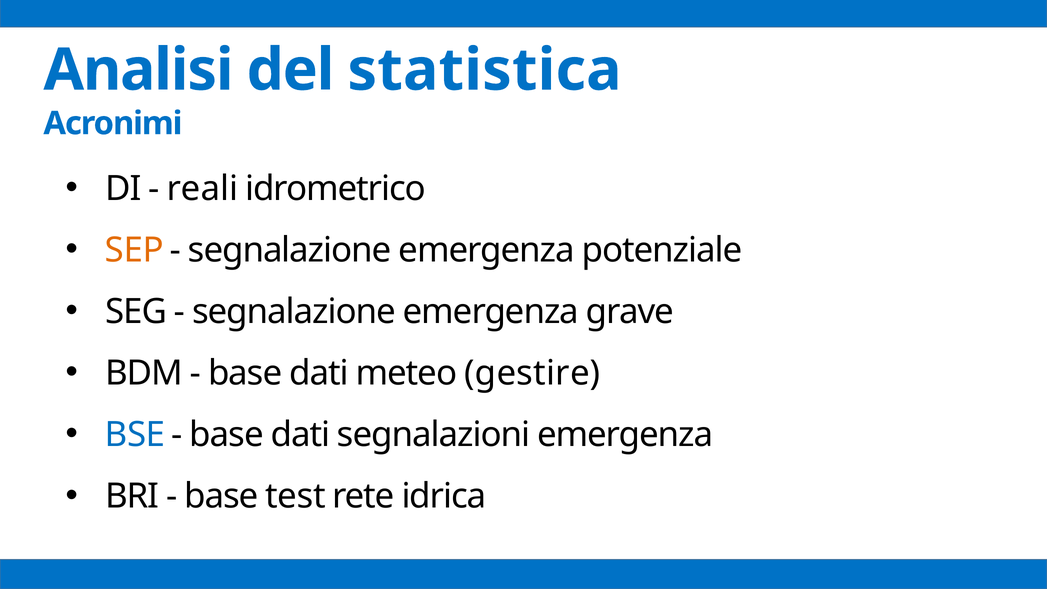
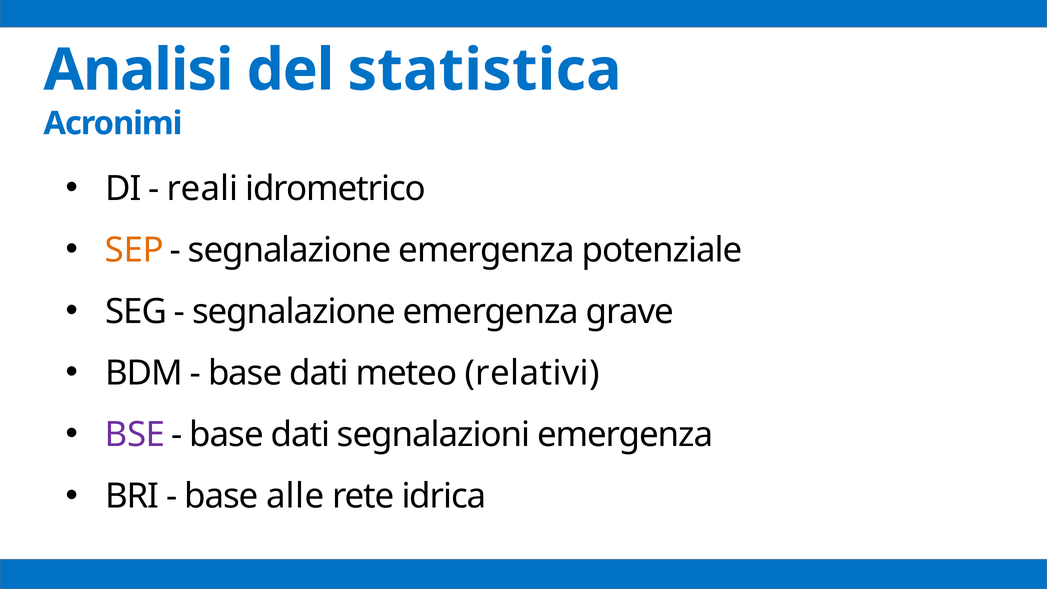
gestire: gestire -> relativi (532, 373)
BSE colour: blue -> purple (135, 435)
test: test -> alle (295, 496)
